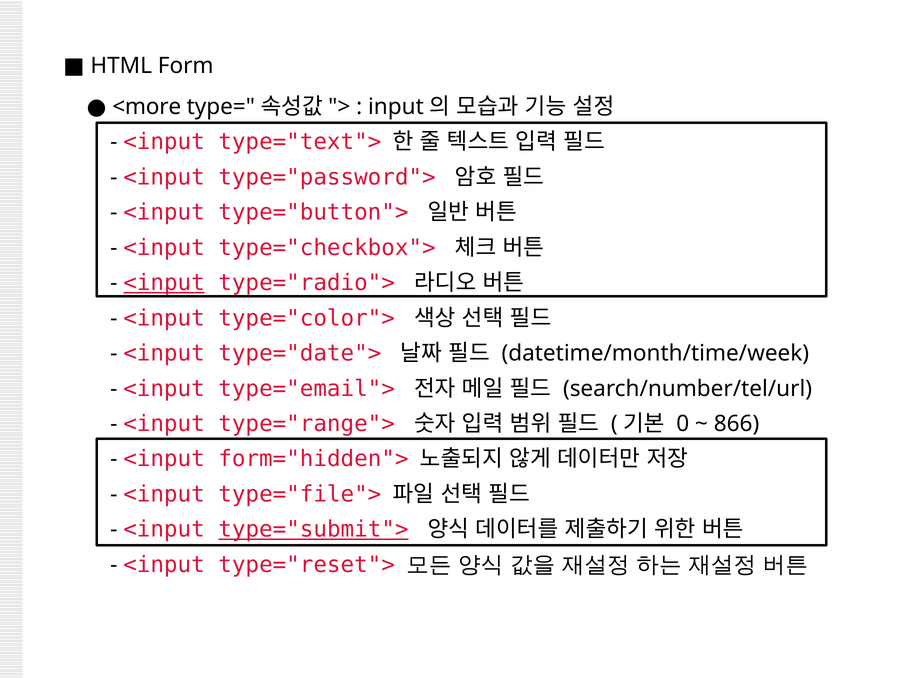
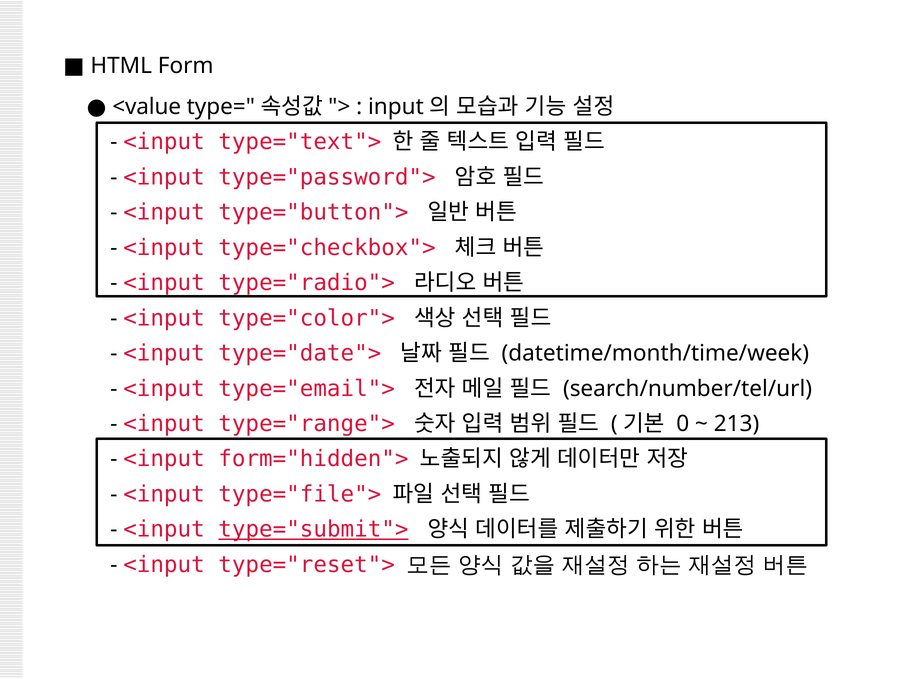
<more: <more -> <value (147, 107)
<input underline: present -> none (164, 283)
866: 866 -> 213 (737, 423)
